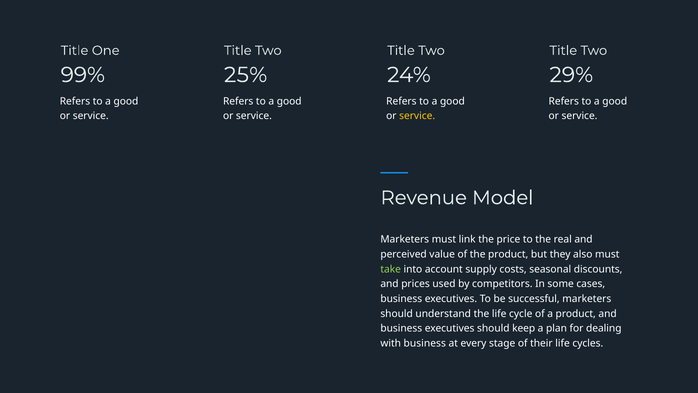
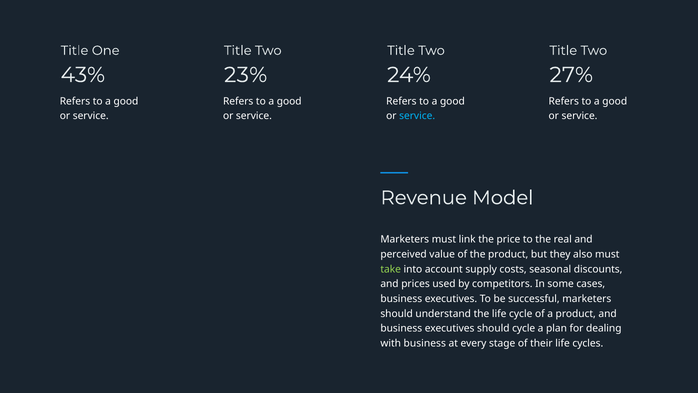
99%: 99% -> 43% (83, 75)
25%: 25% -> 23% (246, 75)
29%: 29% -> 27% (571, 75)
service colour: yellow -> light blue (417, 116)
should keep: keep -> cycle (524, 328)
